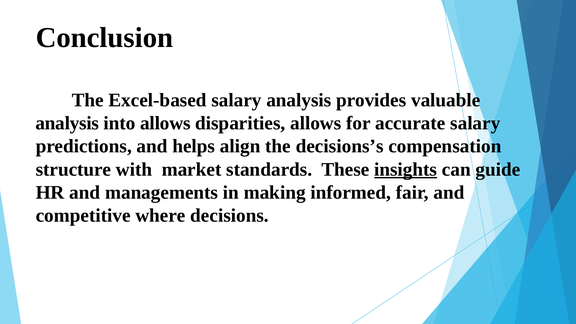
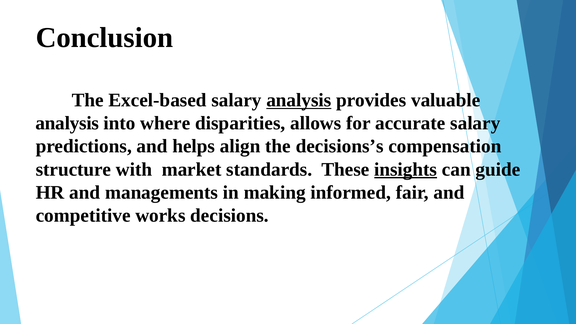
analysis underline: none -> present (299, 100)
into allows: allows -> where (165, 123)
where: where -> works (160, 215)
